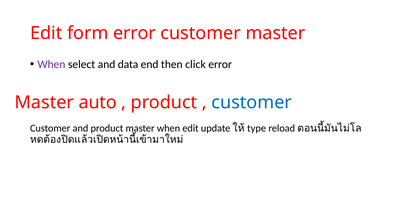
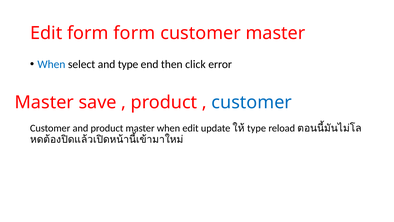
form error: error -> form (134, 33)
When colour: purple -> blue (51, 64)
and data: data -> type (128, 64)
auto: auto -> save (98, 102)
